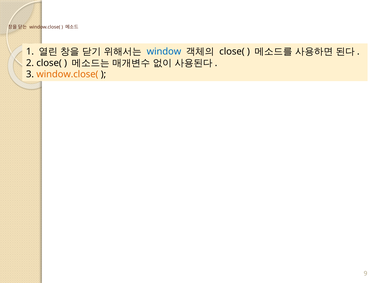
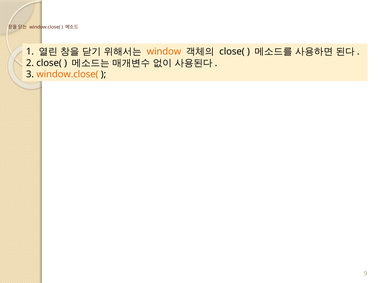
window colour: blue -> orange (164, 52)
